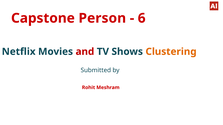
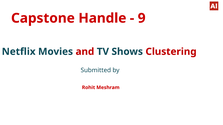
Person: Person -> Handle (102, 18)
6: 6 -> 9 (142, 18)
Clustering colour: orange -> red (171, 52)
